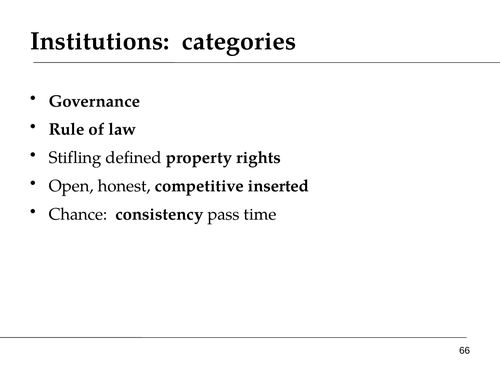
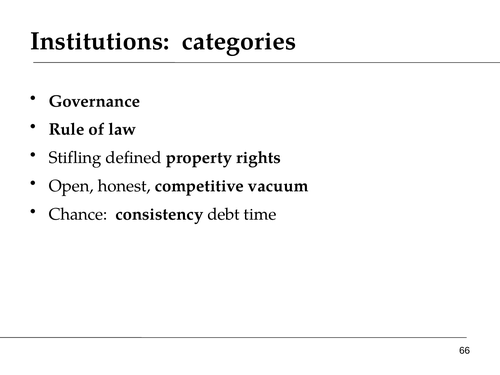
inserted: inserted -> vacuum (278, 186)
pass: pass -> debt (224, 214)
